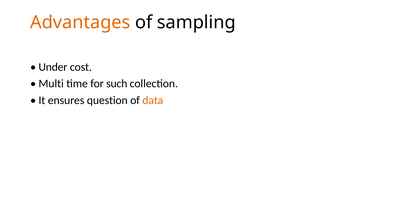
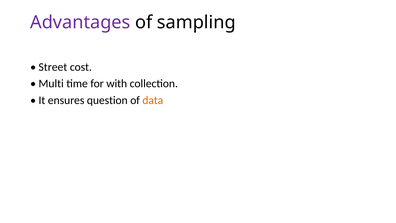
Advantages colour: orange -> purple (80, 22)
Under: Under -> Street (53, 67)
such: such -> with (117, 84)
